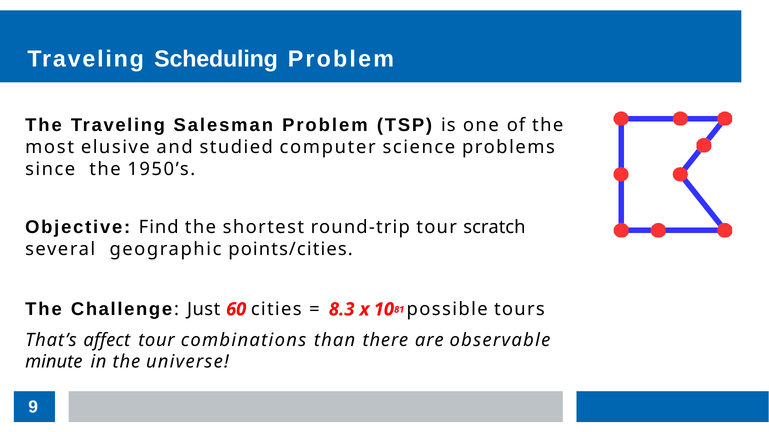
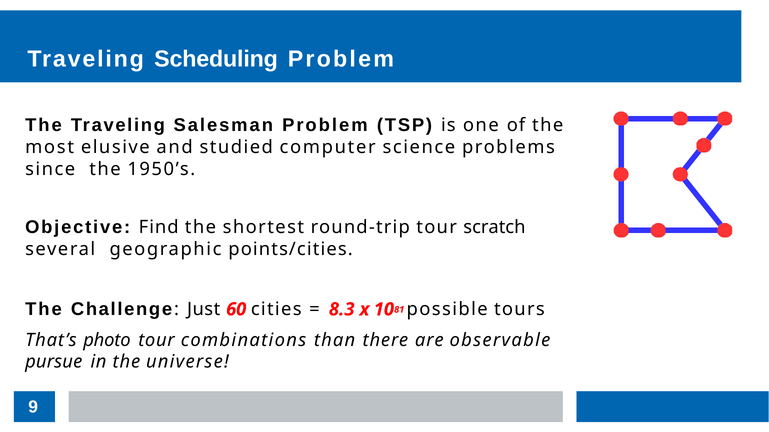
affect: affect -> photo (107, 340)
minute: minute -> pursue (54, 362)
